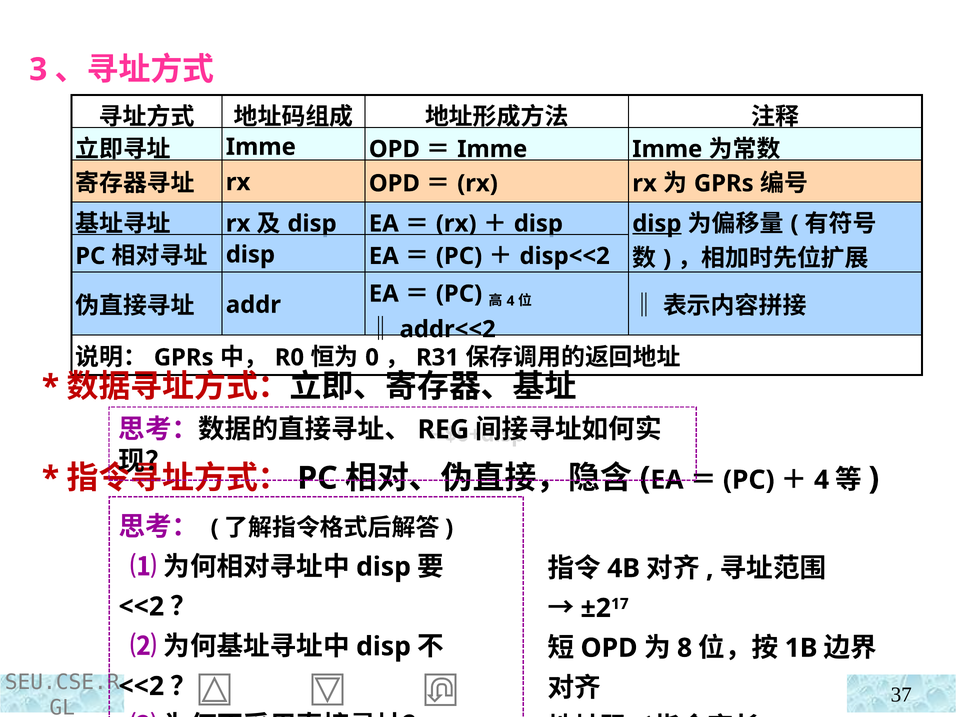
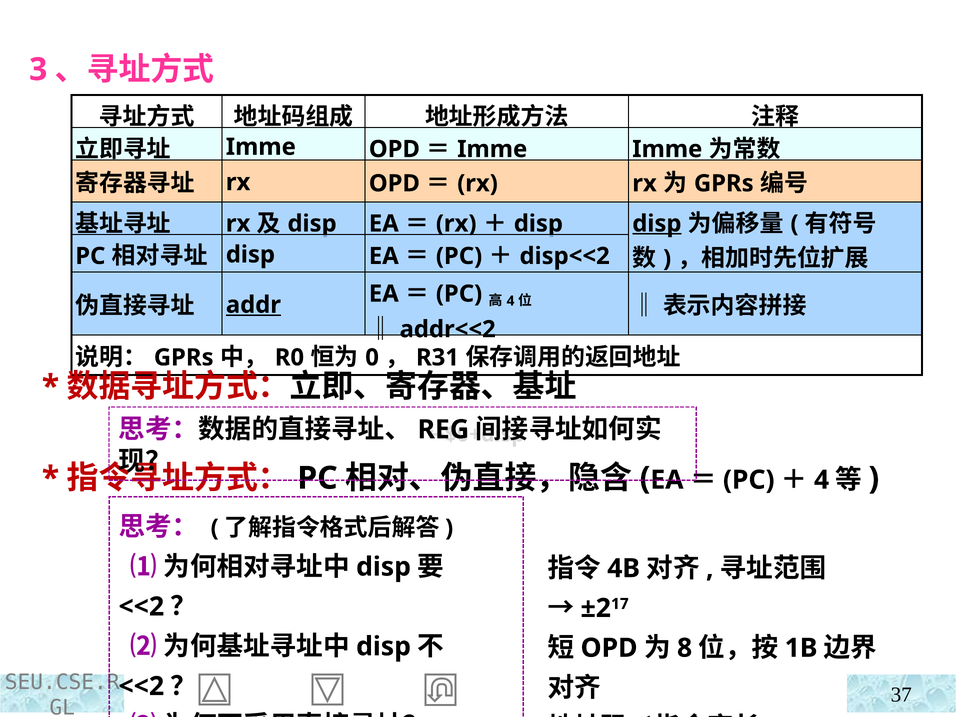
addr underline: none -> present (253, 305)
